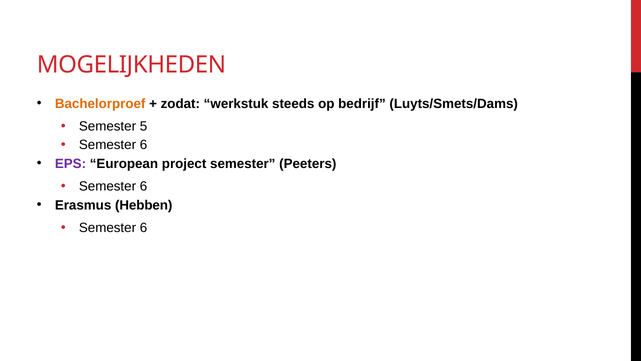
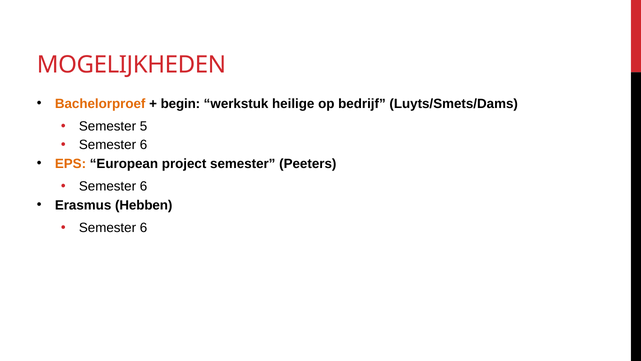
zodat: zodat -> begin (180, 103)
steeds: steeds -> heilige (293, 103)
EPS colour: purple -> orange (70, 164)
